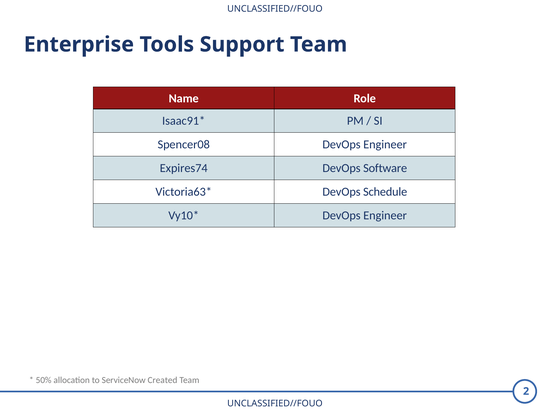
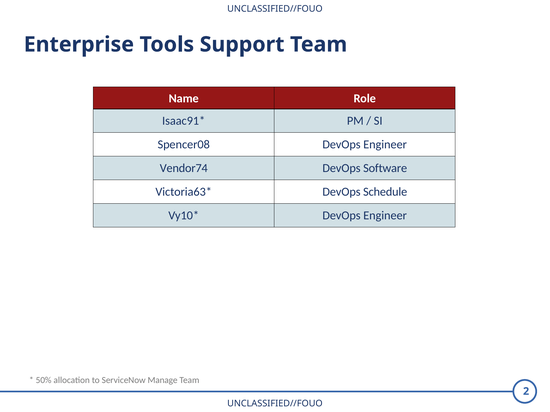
Expires74: Expires74 -> Vendor74 (184, 168)
Created: Created -> Manage (163, 381)
